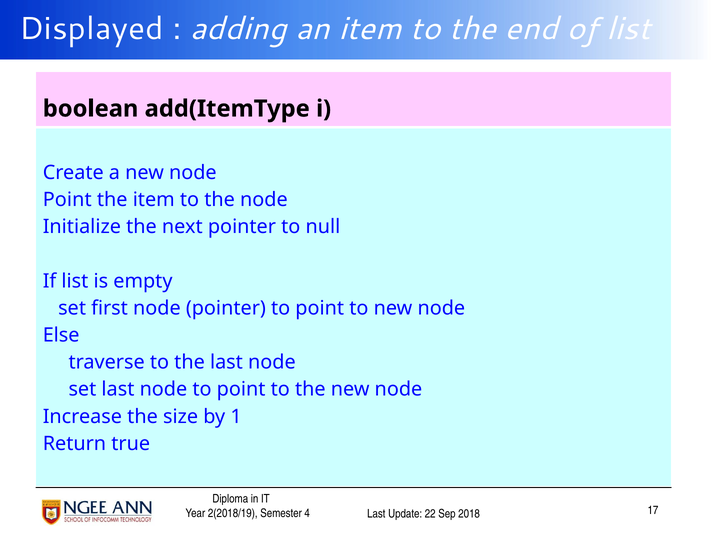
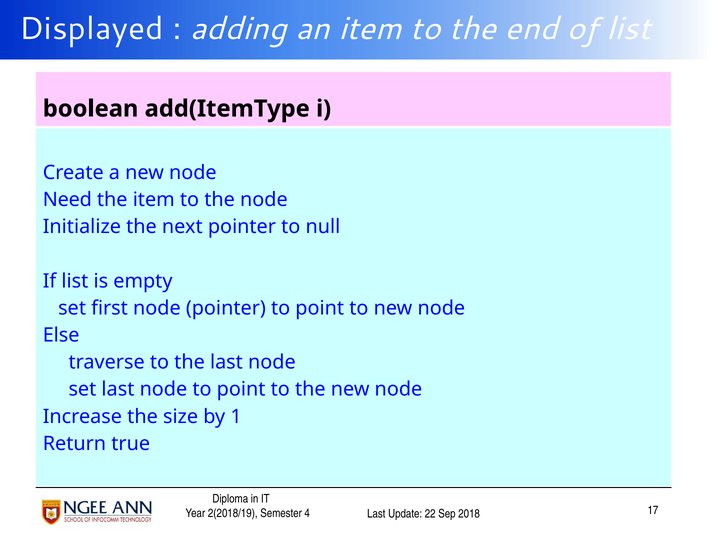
Point: Point -> Need (67, 200)
